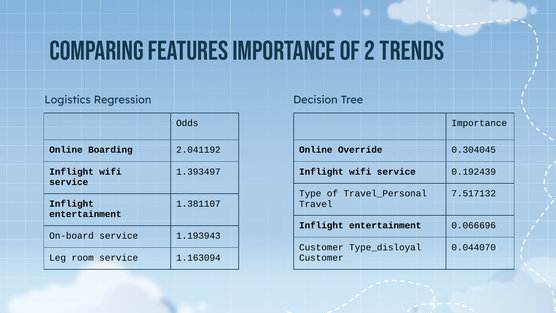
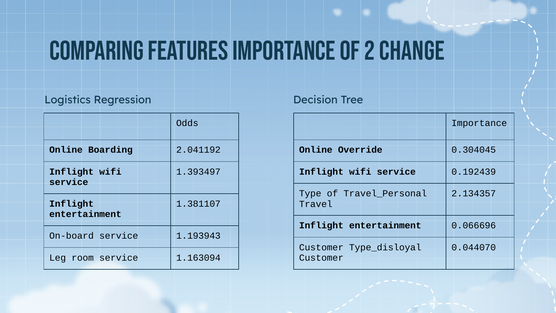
trends: trends -> change (412, 51)
7.517132: 7.517132 -> 2.134357 (474, 193)
